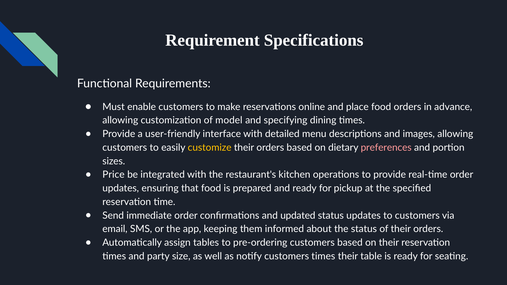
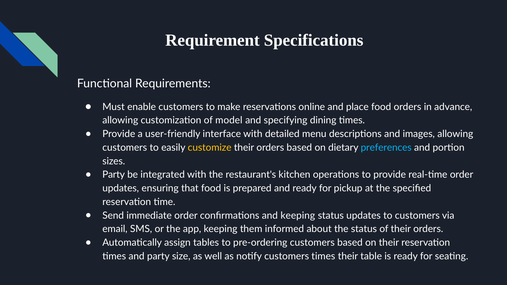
preferences colour: pink -> light blue (386, 148)
Price: Price -> Party (114, 175)
and updated: updated -> keeping (298, 216)
